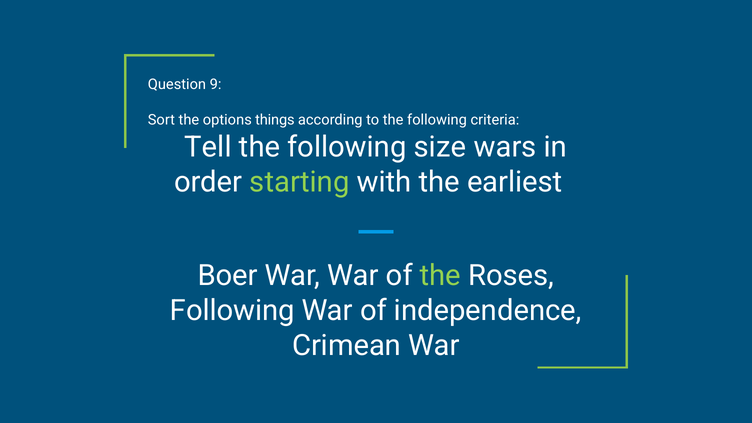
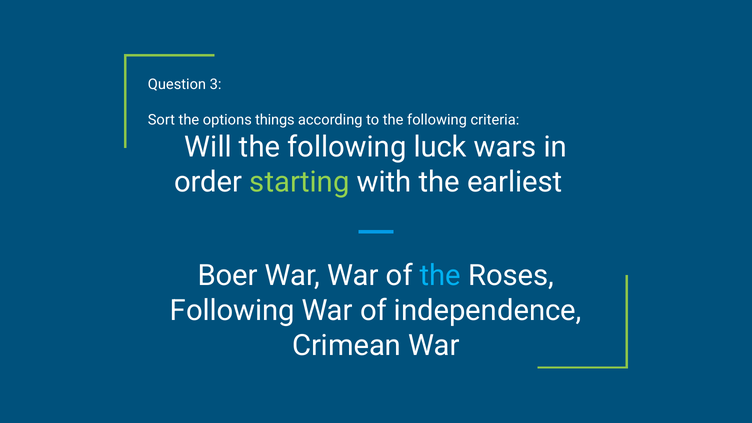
9: 9 -> 3 (216, 85)
Tell: Tell -> Will (208, 147)
size: size -> luck (440, 147)
the colour: light green -> light blue (440, 275)
